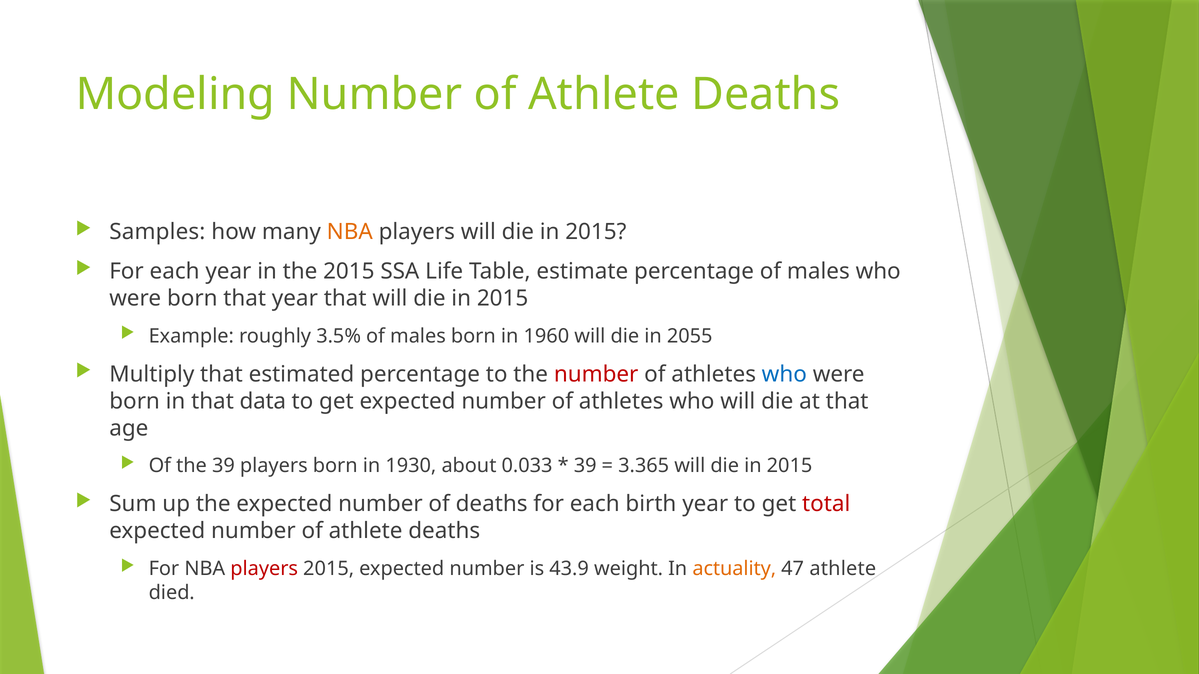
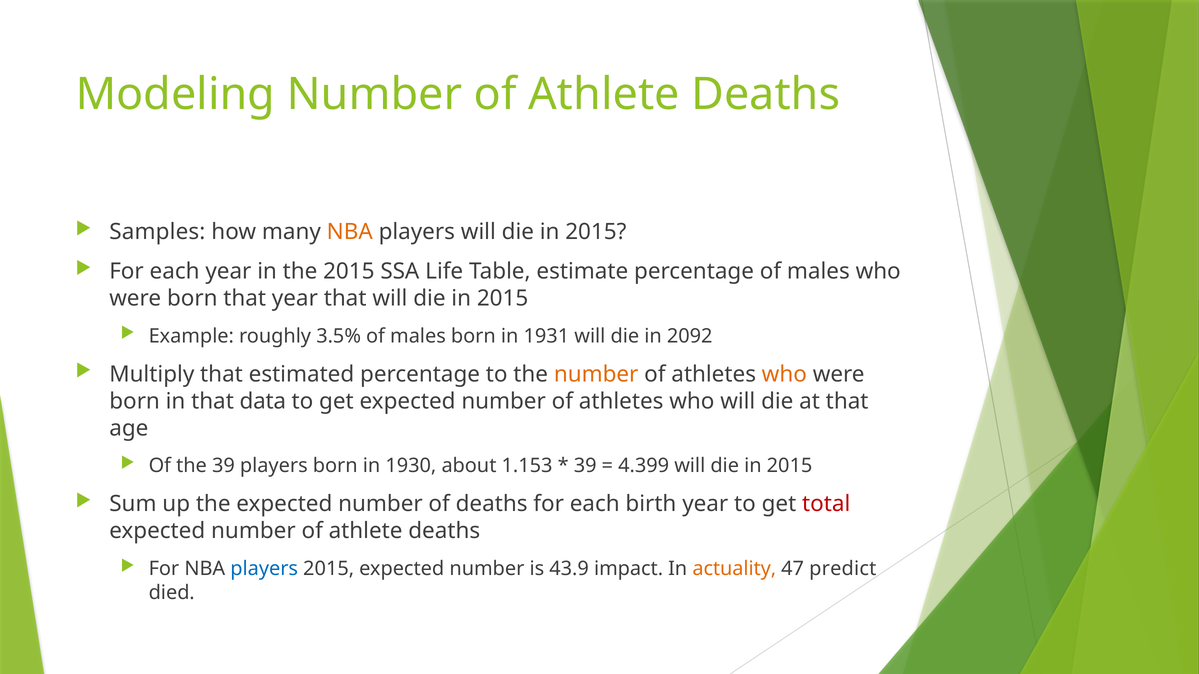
1960: 1960 -> 1931 (546, 336)
2055: 2055 -> 2092 (690, 336)
number colour: red -> orange (596, 374)
who colour: blue -> orange (784, 374)
0.033: 0.033 -> 1.153 (527, 466)
3.365: 3.365 -> 4.399 (644, 466)
players colour: red -> blue (264, 569)
weight: weight -> impact (629, 569)
47 athlete: athlete -> predict (843, 569)
